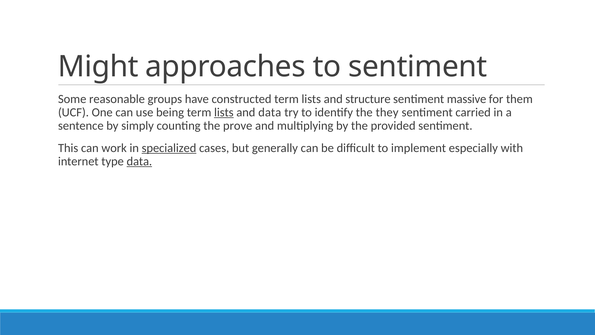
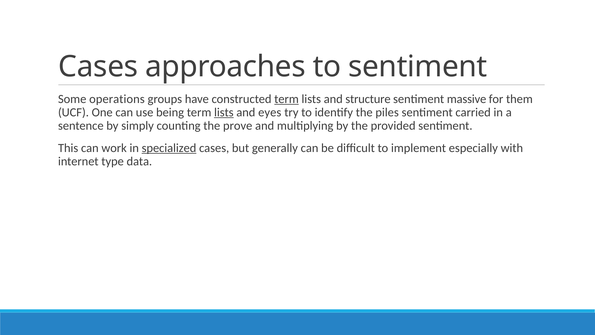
Might: Might -> Cases (98, 67)
reasonable: reasonable -> operations (117, 99)
term underline: none -> present (287, 99)
and data: data -> eyes (270, 112)
they: they -> piles (387, 112)
data underline: present -> none (139, 161)
